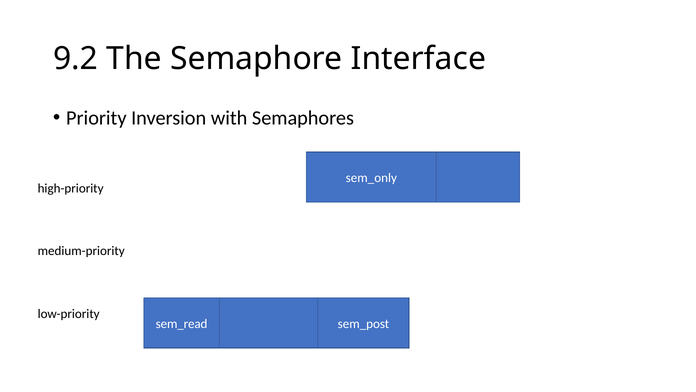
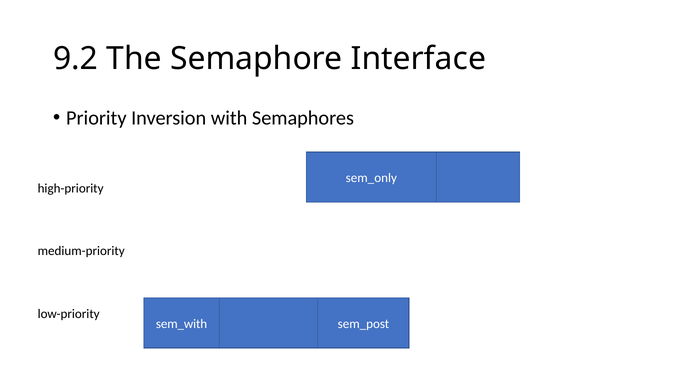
sem_read: sem_read -> sem_with (182, 323)
